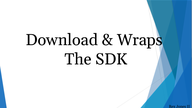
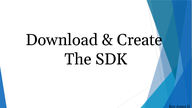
Wraps: Wraps -> Create (140, 40)
